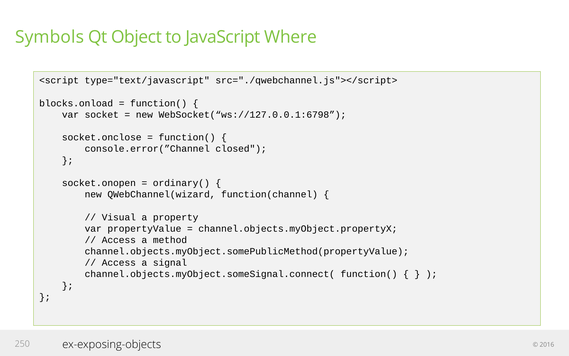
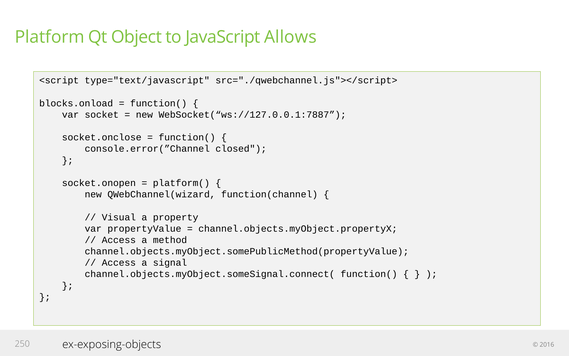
Symbols: Symbols -> Platform (50, 37)
Where: Where -> Allows (290, 37)
WebSocket(“ws://127.0.0.1:6798: WebSocket(“ws://127.0.0.1:6798 -> WebSocket(“ws://127.0.0.1:7887 (252, 115)
ordinary(: ordinary( -> platform( (181, 183)
